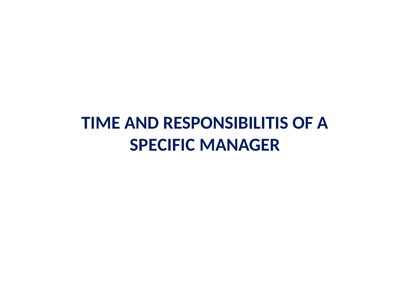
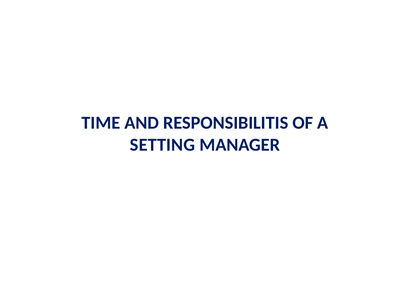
SPECIFIC: SPECIFIC -> SETTING (163, 145)
